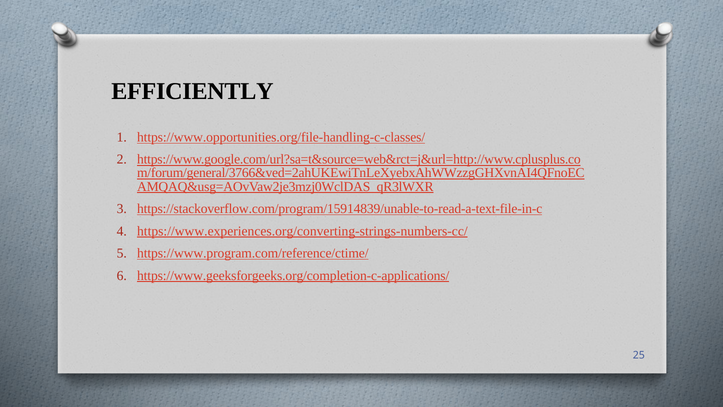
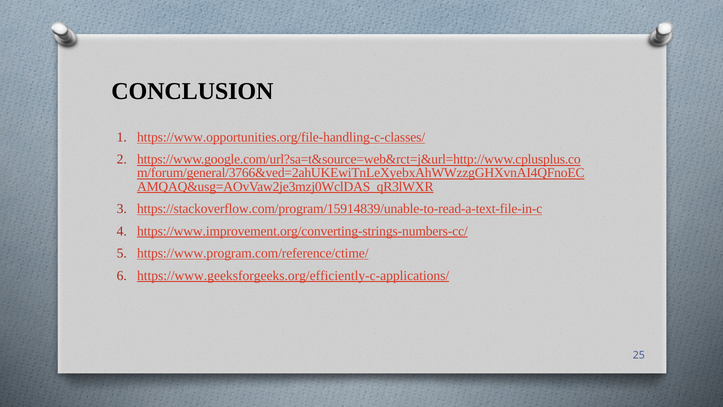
EFFICIENTLY: EFFICIENTLY -> CONCLUSION (192, 91)
https://www.experiences.org/converting-strings-numbers-cc/: https://www.experiences.org/converting-strings-numbers-cc/ -> https://www.improvement.org/converting-strings-numbers-cc/ (302, 231)
https://www.geeksforgeeks.org/completion-c-applications/: https://www.geeksforgeeks.org/completion-c-applications/ -> https://www.geeksforgeeks.org/efficiently-c-applications/ (293, 275)
